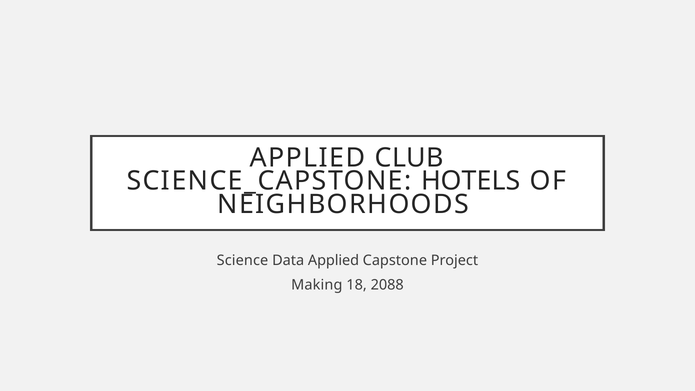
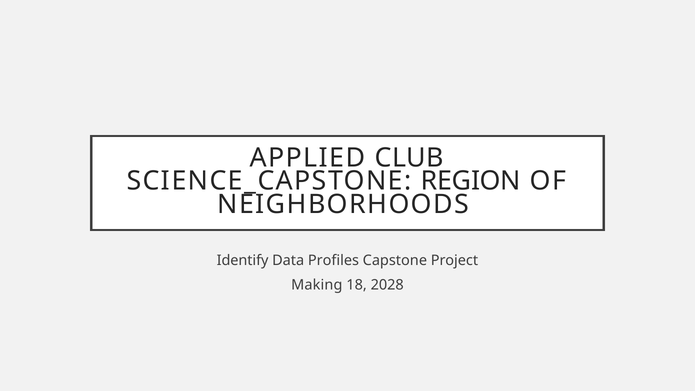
HOTELS: HOTELS -> REGION (471, 181)
Science: Science -> Identify (243, 260)
Data Applied: Applied -> Profiles (333, 260)
2088: 2088 -> 2028 (387, 285)
